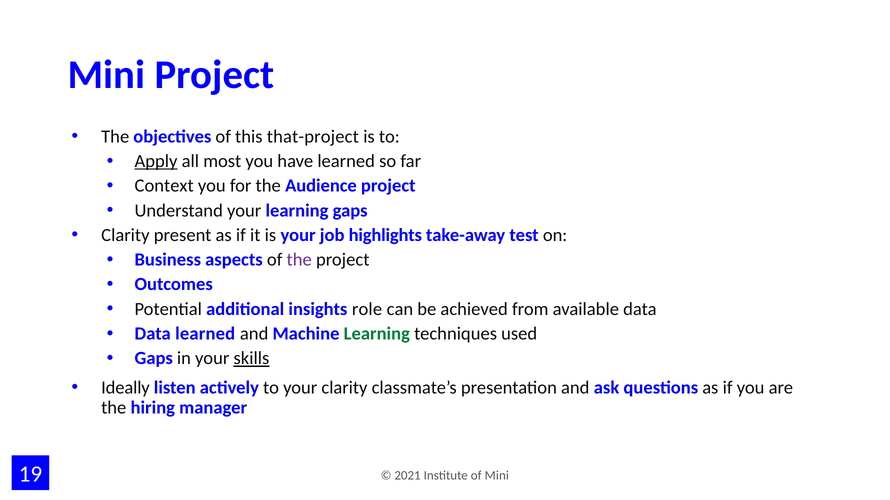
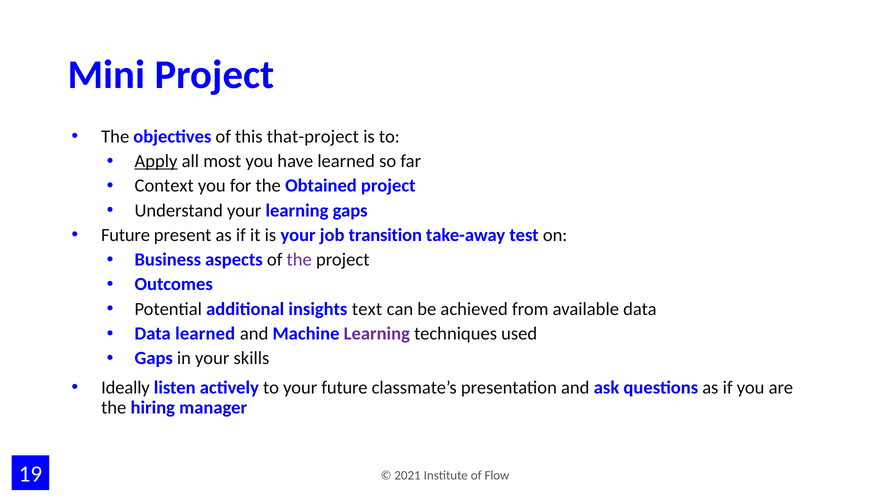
Audience: Audience -> Obtained (321, 186)
Clarity: Clarity -> Future (126, 235)
highlights: highlights -> transition (385, 235)
role: role -> text (367, 309)
Learning colour: green -> purple (377, 334)
skills underline: present -> none (251, 359)
your clarity: clarity -> future (345, 388)
of Mini: Mini -> Flow (497, 476)
